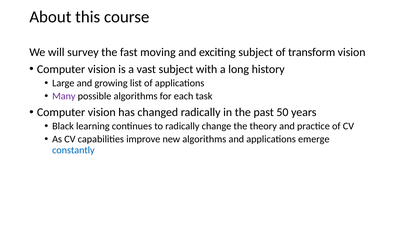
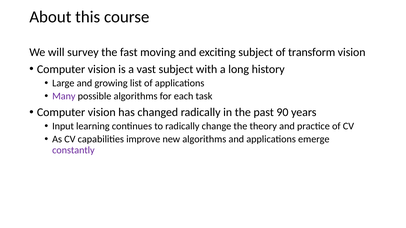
50: 50 -> 90 (282, 112)
Black: Black -> Input (63, 126)
constantly colour: blue -> purple (73, 151)
